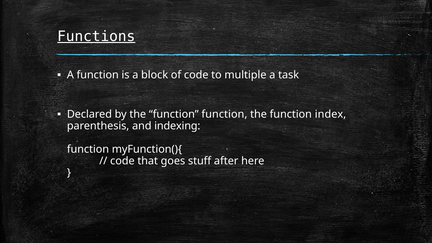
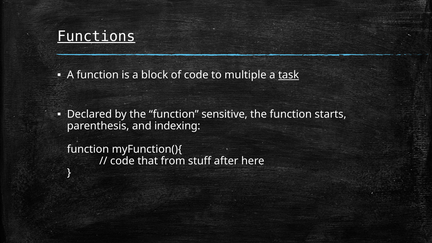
task underline: none -> present (289, 75)
function function: function -> sensitive (225, 114)
index: index -> starts (331, 114)
goes: goes -> from (173, 161)
